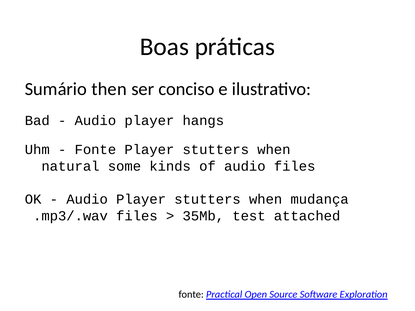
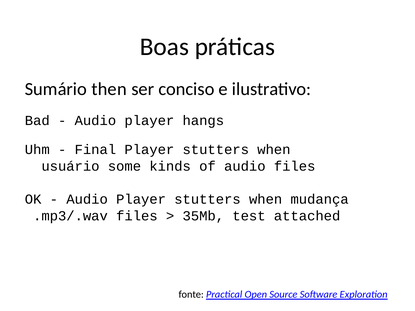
Fonte: Fonte -> Final (95, 150)
natural: natural -> usuário (70, 166)
